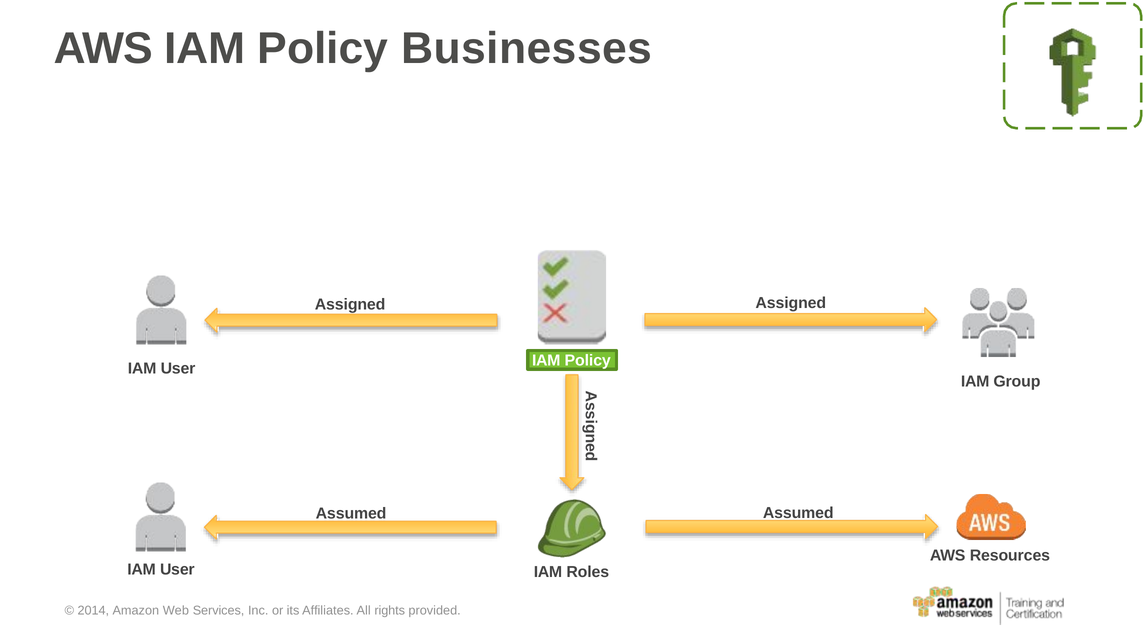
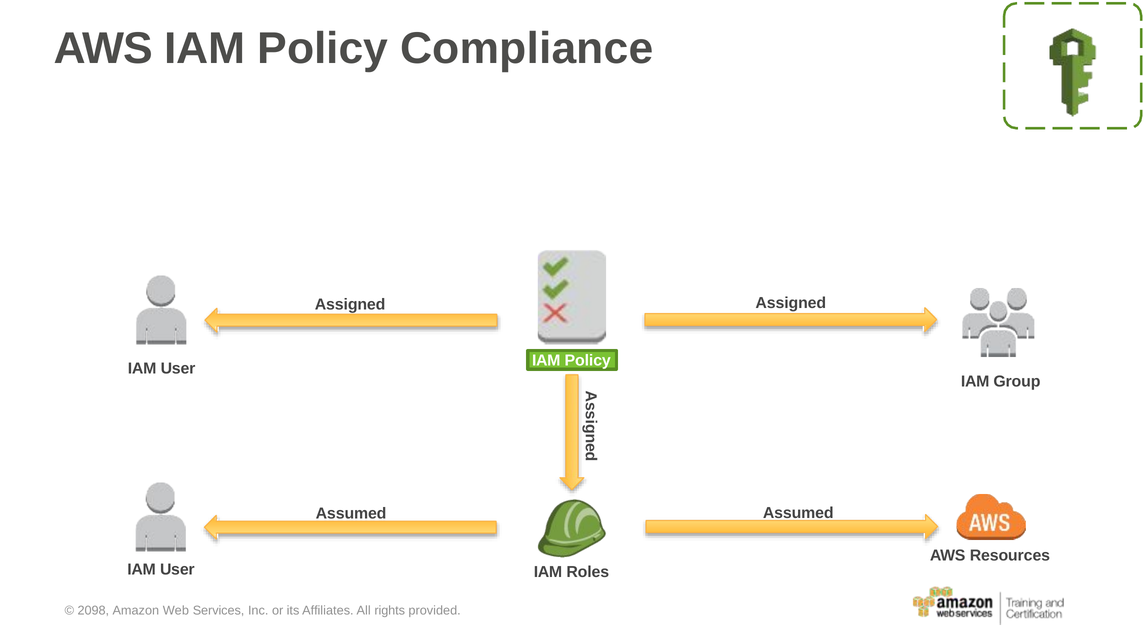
Businesses: Businesses -> Compliance (527, 49)
2014: 2014 -> 2098 (93, 611)
